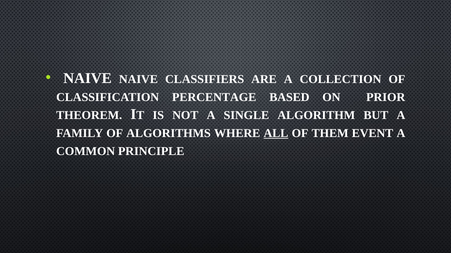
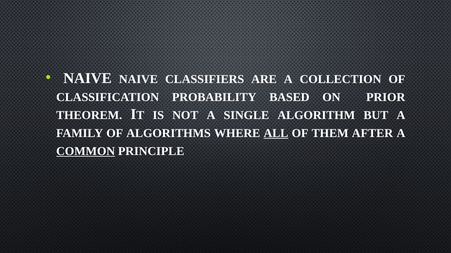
PERCENTAGE: PERCENTAGE -> PROBABILITY (214, 97)
EVENT: EVENT -> AFTER (372, 133)
COMMON underline: none -> present (86, 152)
